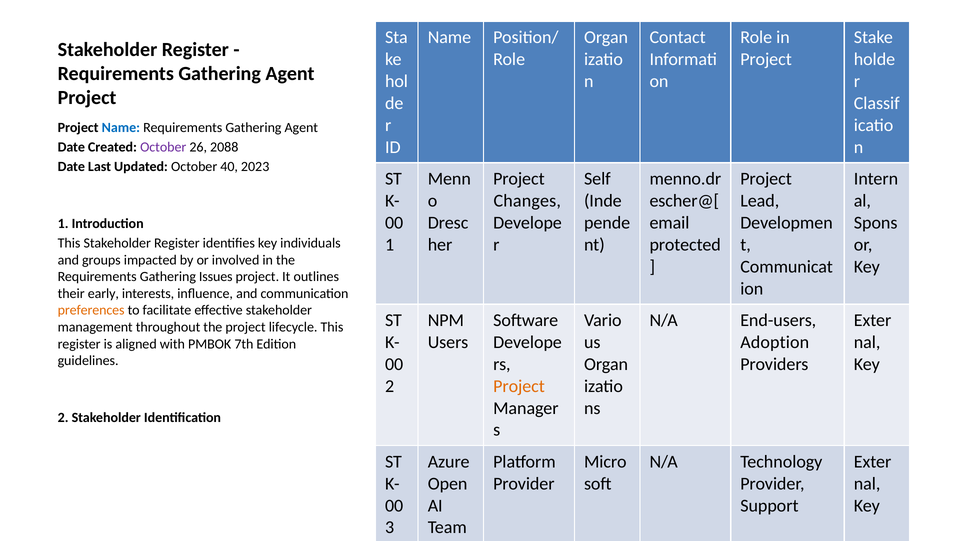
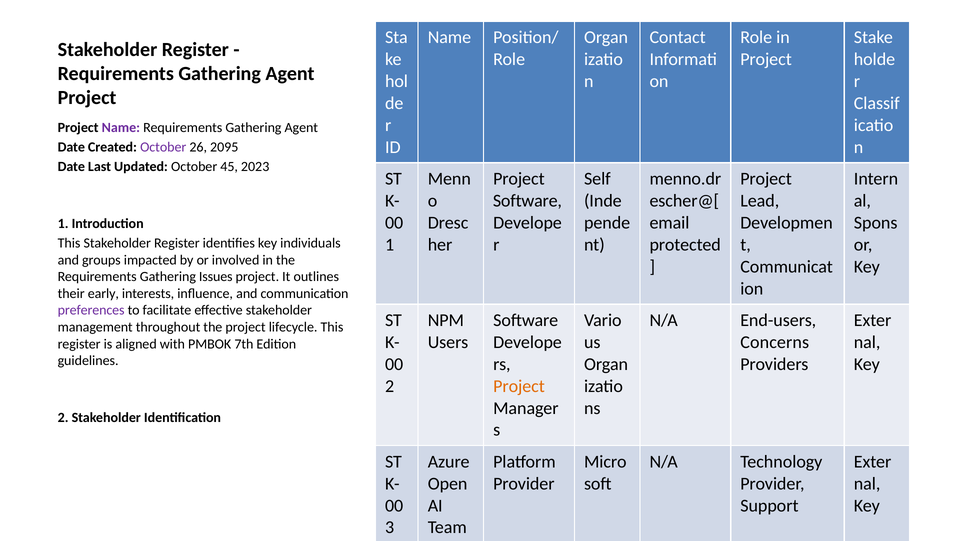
Name colour: blue -> purple (121, 127)
2088: 2088 -> 2095 (224, 147)
40: 40 -> 45 (229, 167)
Changes: Changes -> Software (527, 201)
preferences colour: orange -> purple (91, 310)
Adoption: Adoption -> Concerns (775, 342)
